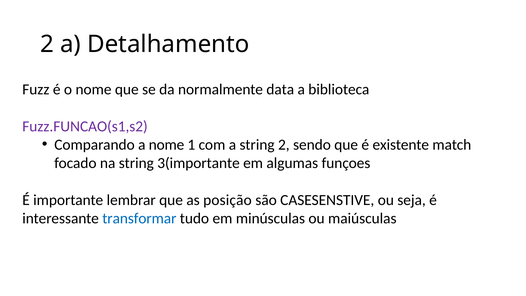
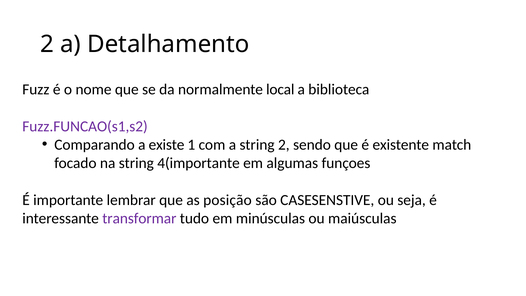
data: data -> local (280, 89)
a nome: nome -> existe (166, 145)
3(importante: 3(importante -> 4(importante (199, 163)
transformar colour: blue -> purple (139, 218)
